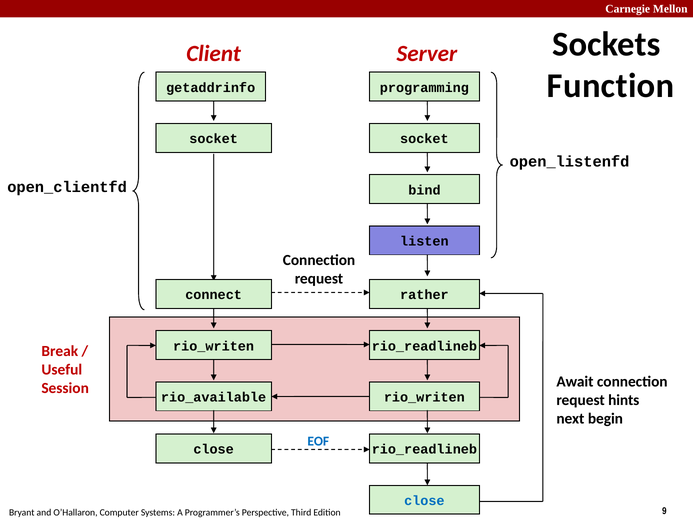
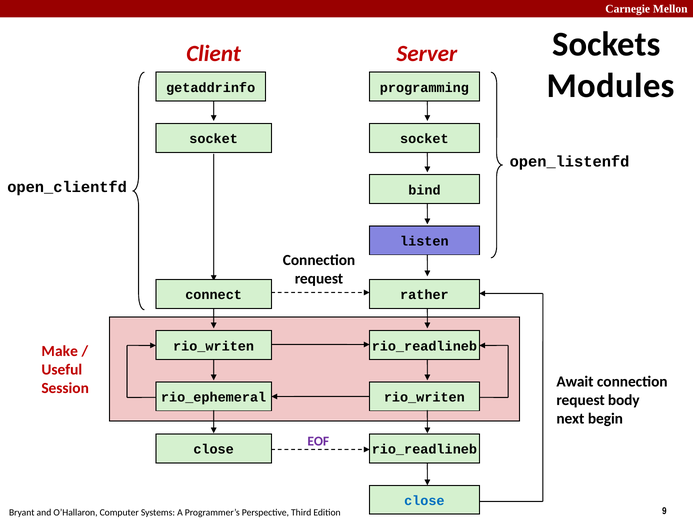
Function: Function -> Modules (611, 86)
Break: Break -> Make (60, 351)
rio_available: rio_available -> rio_ephemeral (214, 397)
hints: hints -> body (624, 400)
EOF colour: blue -> purple (318, 441)
